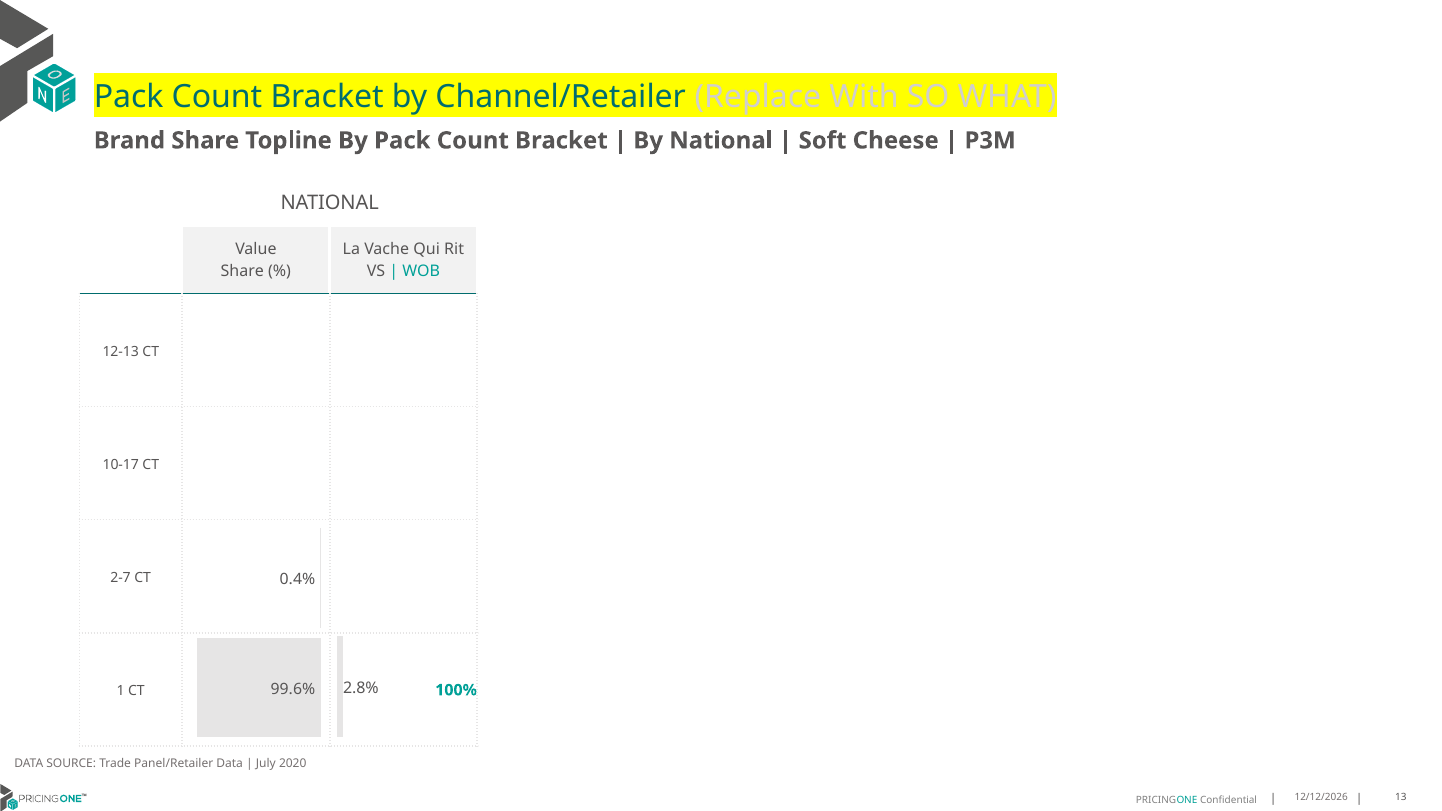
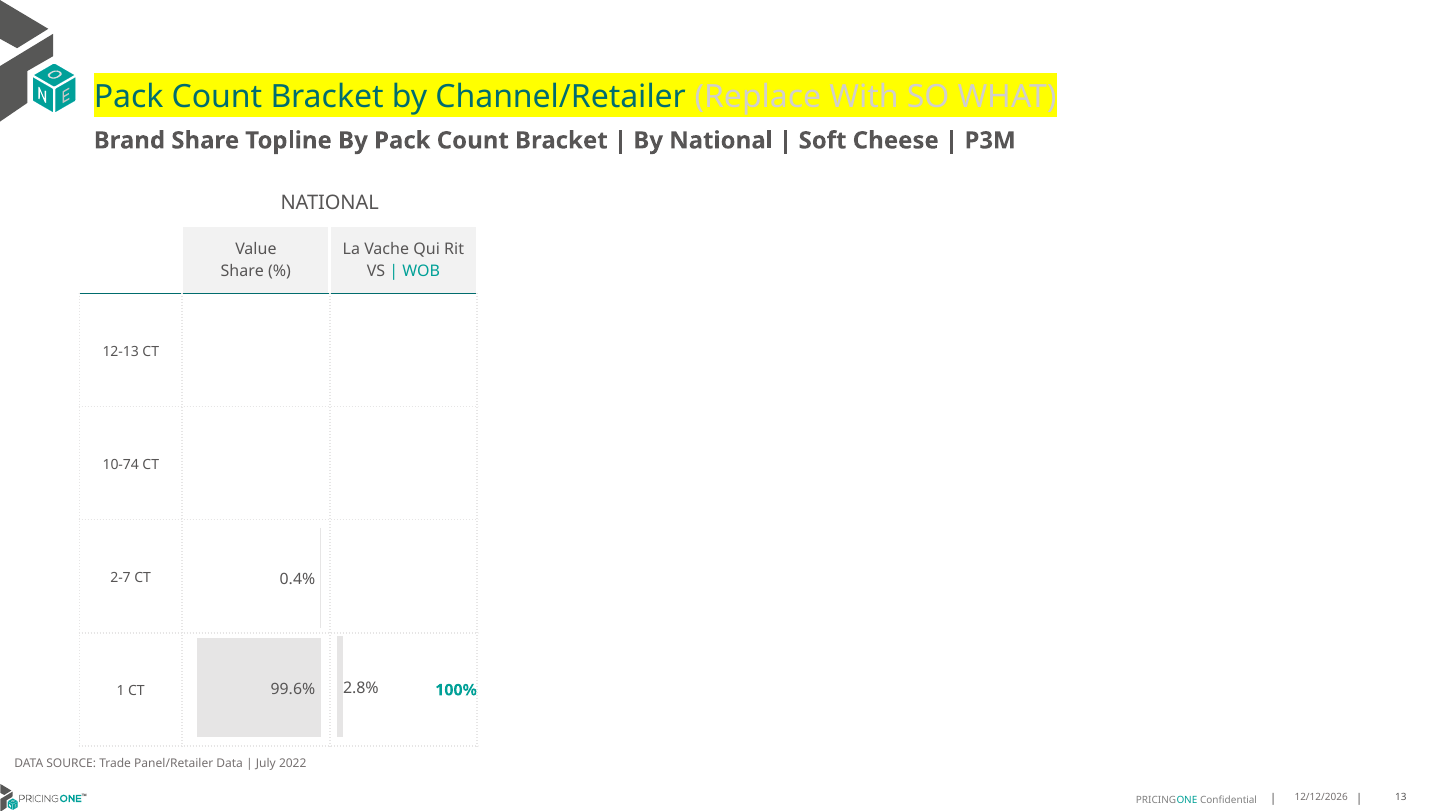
10-17: 10-17 -> 10-74 (121, 465)
2020: 2020 -> 2022 (293, 764)
